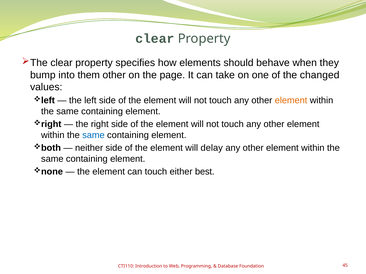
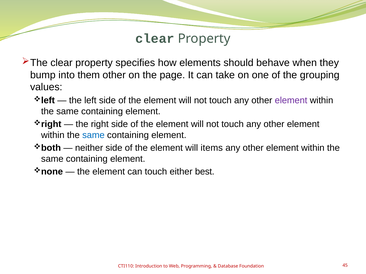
changed: changed -> grouping (320, 75)
element colour: orange -> purple (291, 101)
delay: delay -> items (212, 148)
